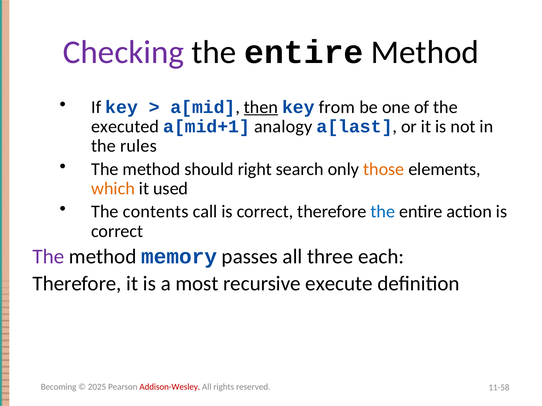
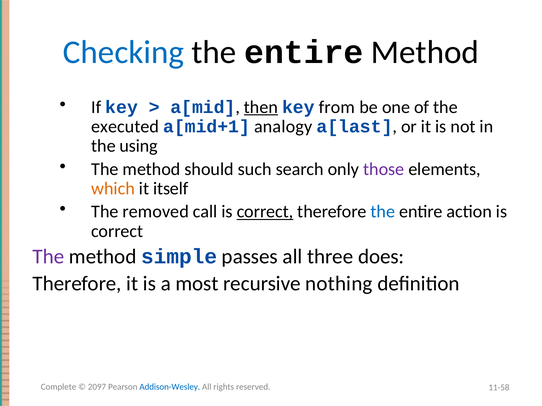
Checking colour: purple -> blue (123, 52)
rules: rules -> using (139, 146)
right: right -> such (255, 169)
those colour: orange -> purple (384, 169)
used: used -> itself (171, 189)
contents: contents -> removed (156, 212)
correct underline: none -> present (265, 212)
memory: memory -> simple (179, 257)
each: each -> does (381, 257)
execute: execute -> nothing (339, 284)
Becoming: Becoming -> Complete (59, 387)
2025: 2025 -> 2097 (97, 387)
Addison-Wesley colour: red -> blue (170, 387)
